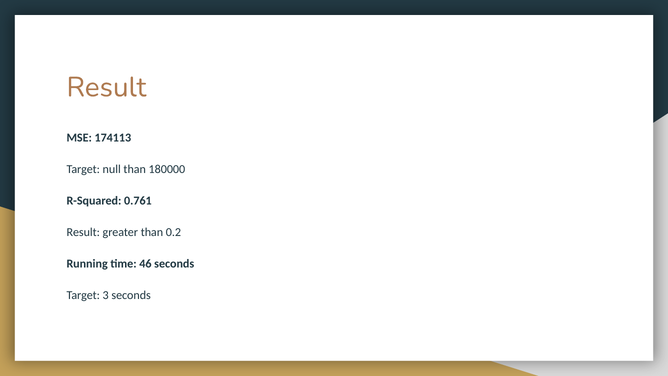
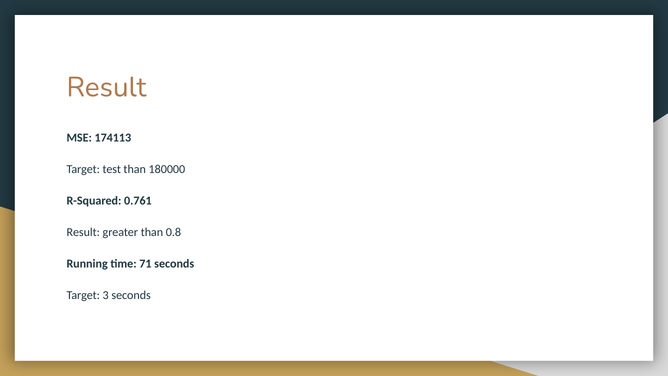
null: null -> test (112, 169)
0.2: 0.2 -> 0.8 (173, 232)
46: 46 -> 71 (145, 264)
